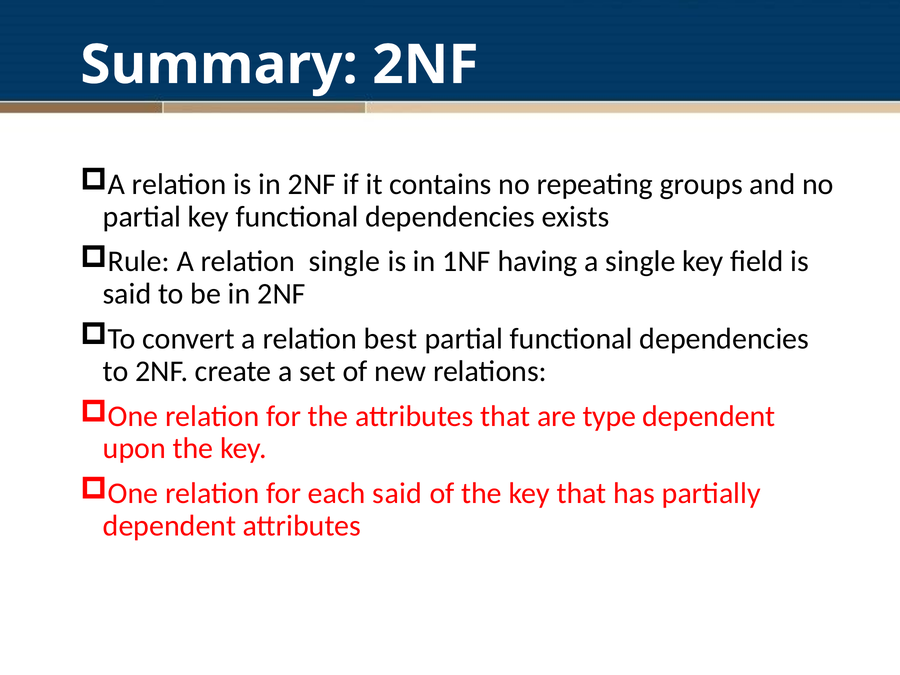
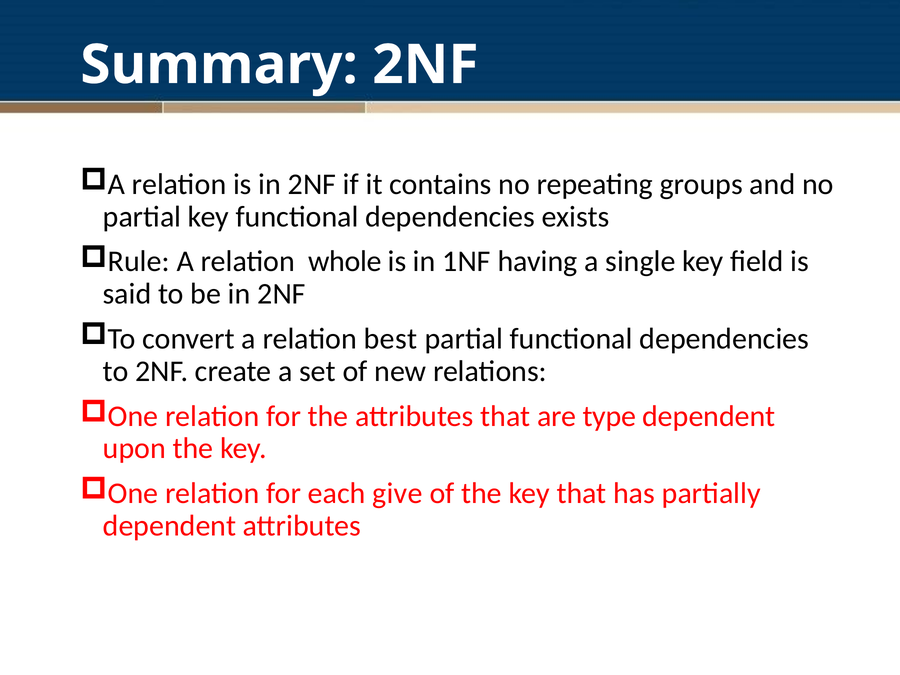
relation single: single -> whole (345, 262)
each said: said -> give (397, 493)
